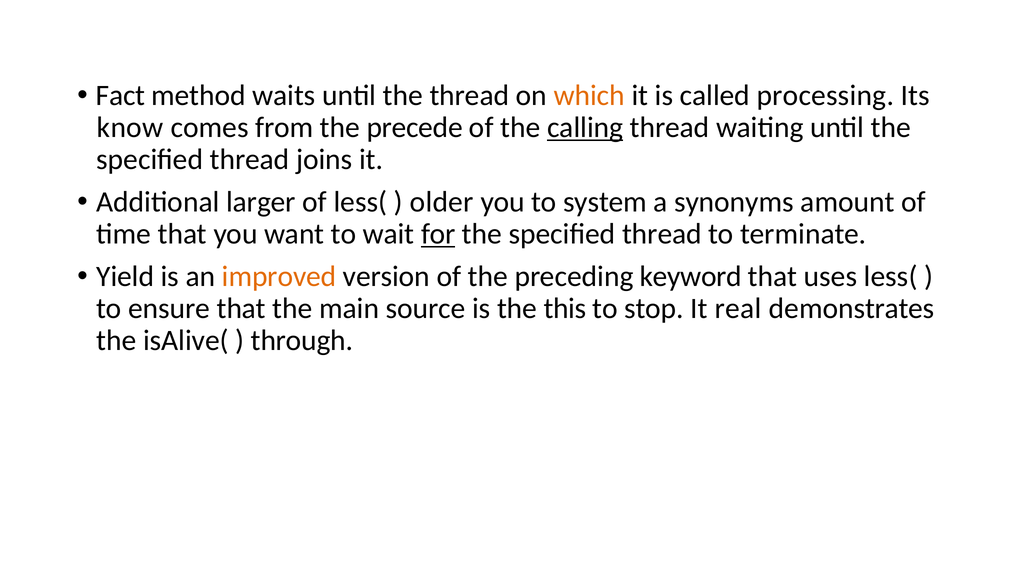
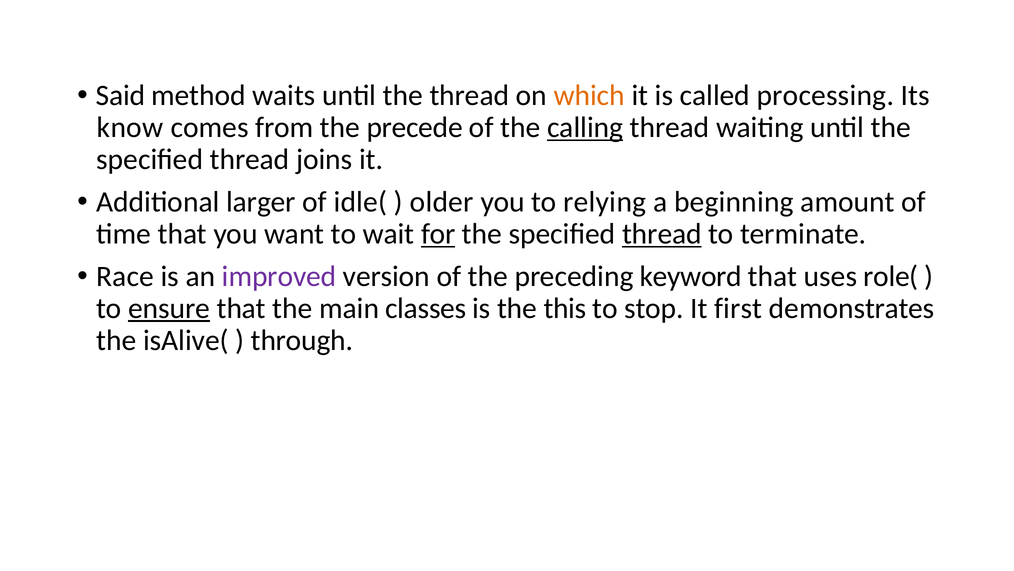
Fact: Fact -> Said (121, 96)
of less(: less( -> idle( (360, 202)
system: system -> relying (605, 202)
synonyms: synonyms -> beginning (734, 202)
thread underline: none -> present (662, 234)
Yield: Yield -> Race (125, 276)
improved colour: orange -> purple (279, 276)
uses less(: less( -> role( (891, 276)
ensure underline: none -> present (169, 308)
source: source -> classes (426, 308)
real: real -> first (738, 308)
